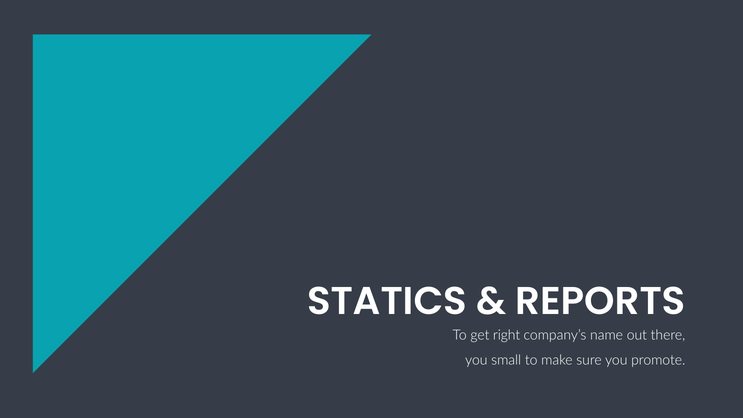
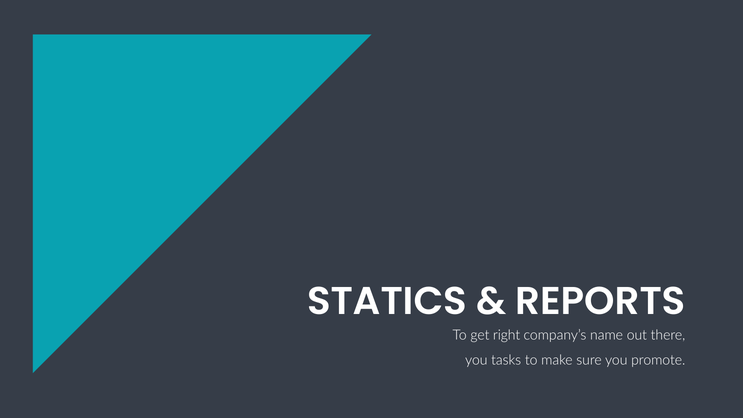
small: small -> tasks (506, 360)
